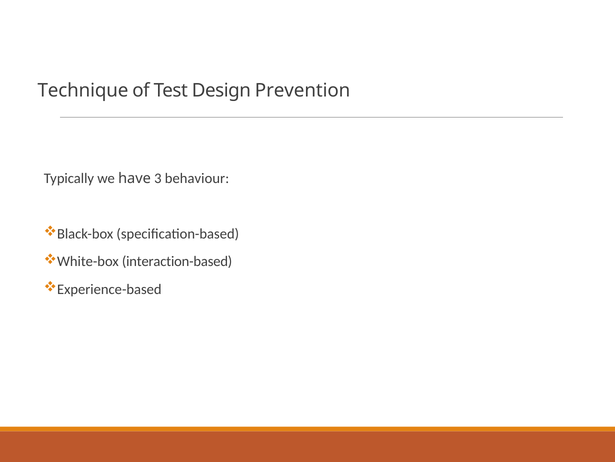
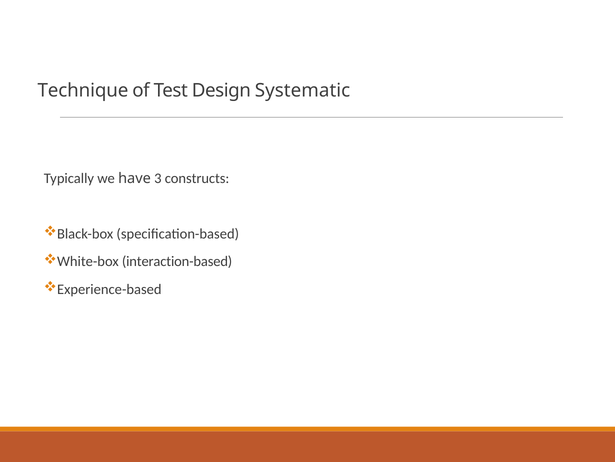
Prevention: Prevention -> Systematic (303, 90)
behaviour: behaviour -> constructs (197, 178)
